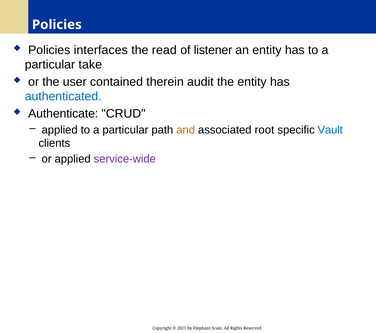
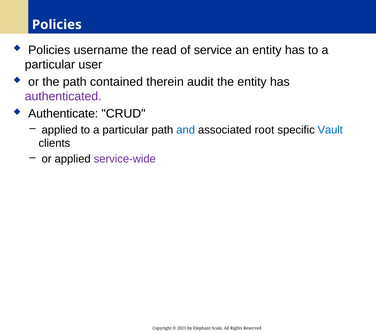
interfaces: interfaces -> username (101, 50)
listener: listener -> service (213, 50)
take: take -> user (90, 65)
the user: user -> path (75, 82)
authenticated colour: blue -> purple (63, 96)
and colour: orange -> blue (186, 130)
